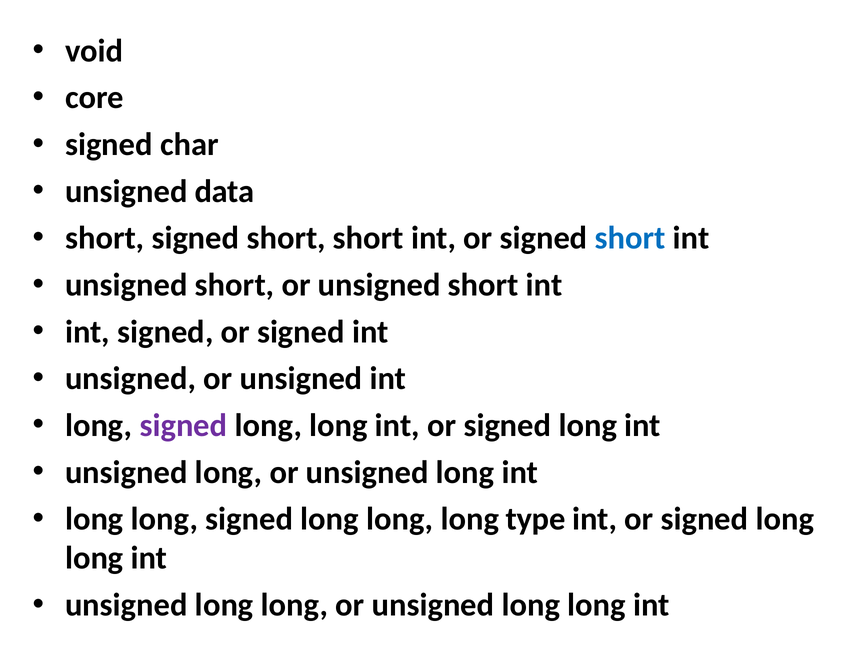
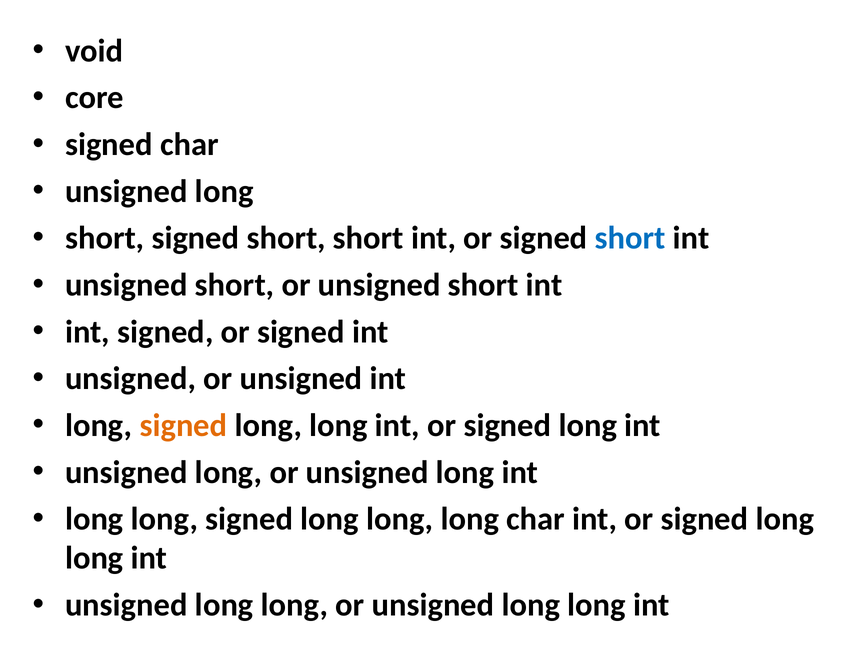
data: data -> long (224, 191)
signed colour: purple -> orange (183, 425)
long type: type -> char (536, 519)
